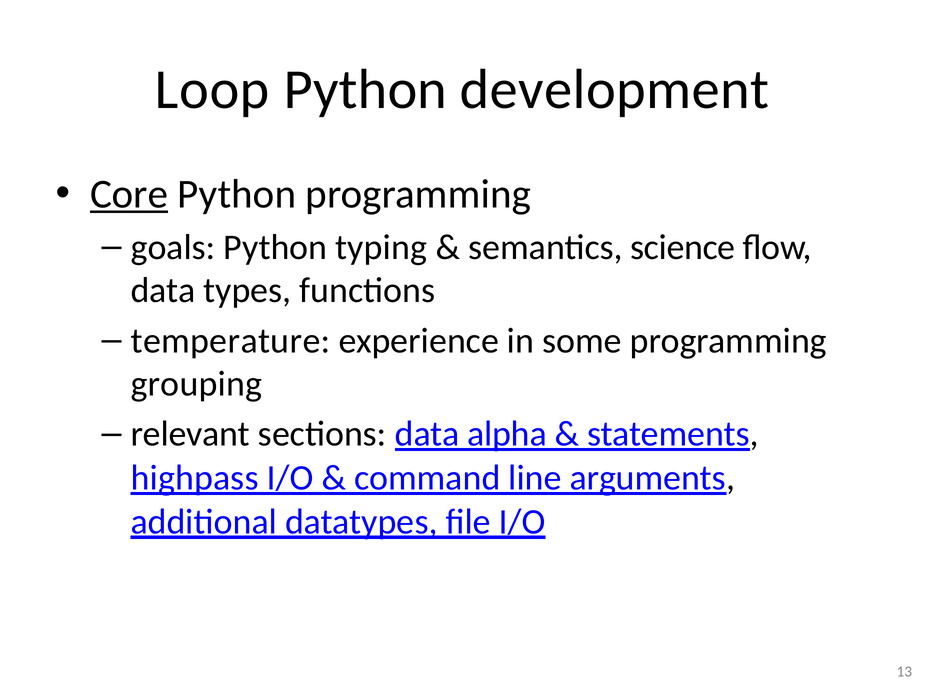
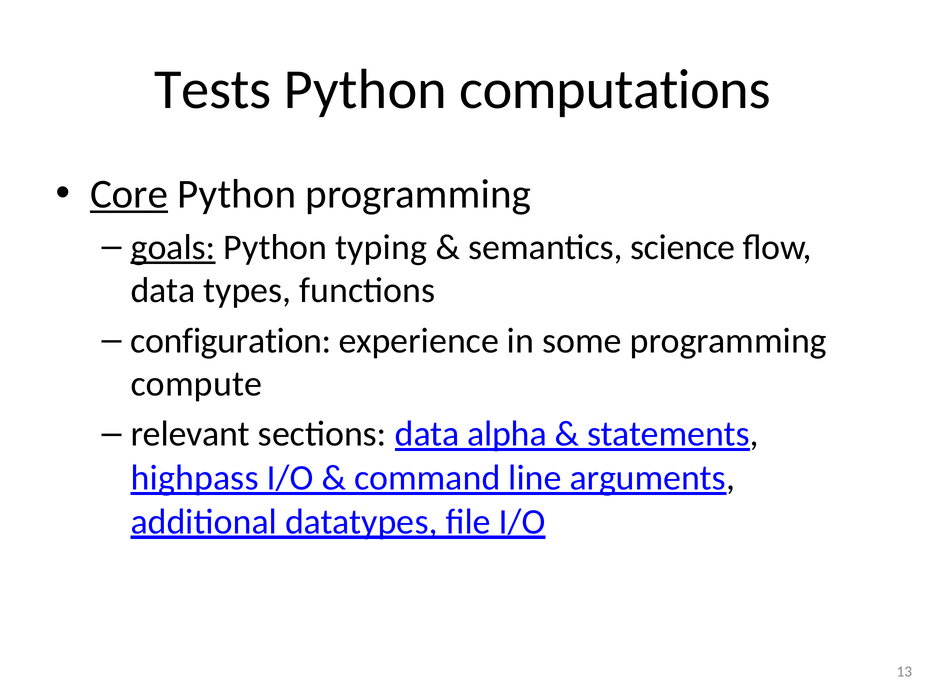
Loop: Loop -> Tests (213, 90)
development: development -> computations (615, 90)
goals underline: none -> present (173, 247)
temperature: temperature -> configuration (231, 341)
grouping: grouping -> compute (196, 384)
